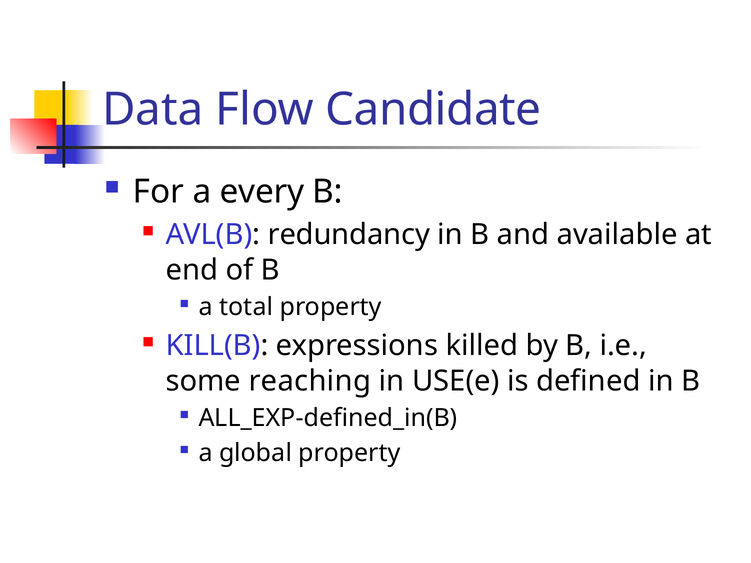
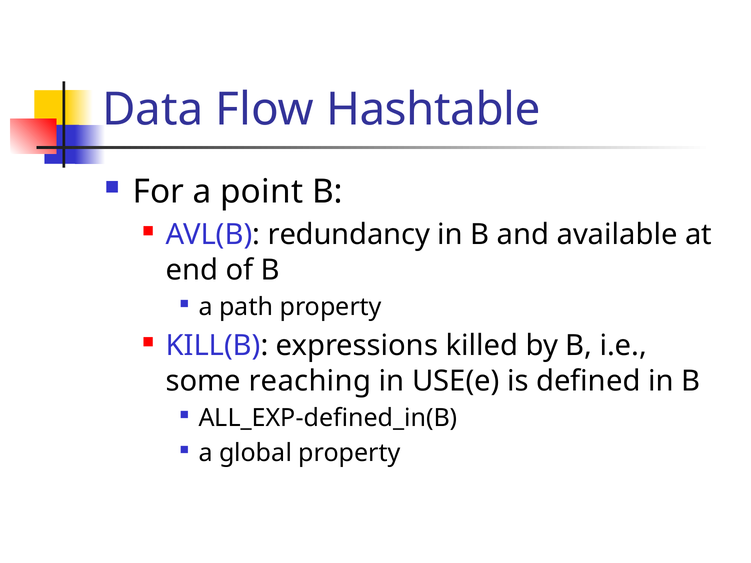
Candidate: Candidate -> Hashtable (433, 110)
every: every -> point (262, 192)
total: total -> path (246, 307)
